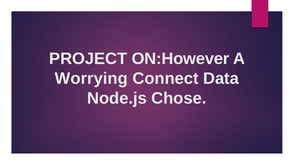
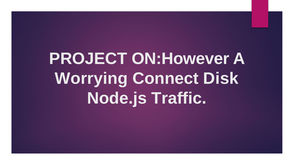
Data: Data -> Disk (221, 79)
Chose: Chose -> Traffic (179, 99)
